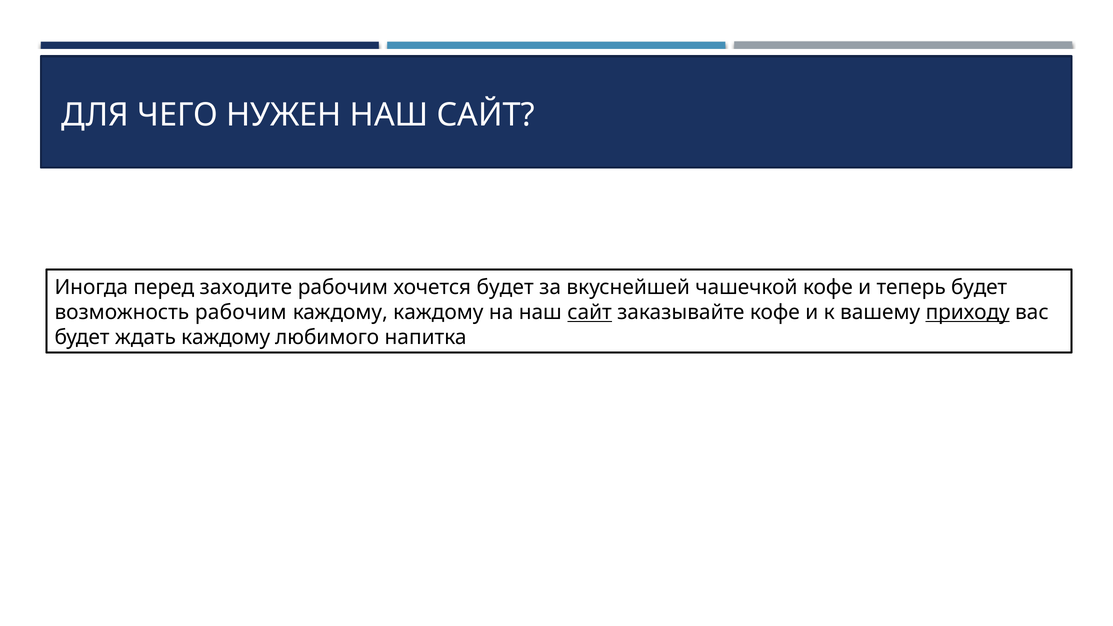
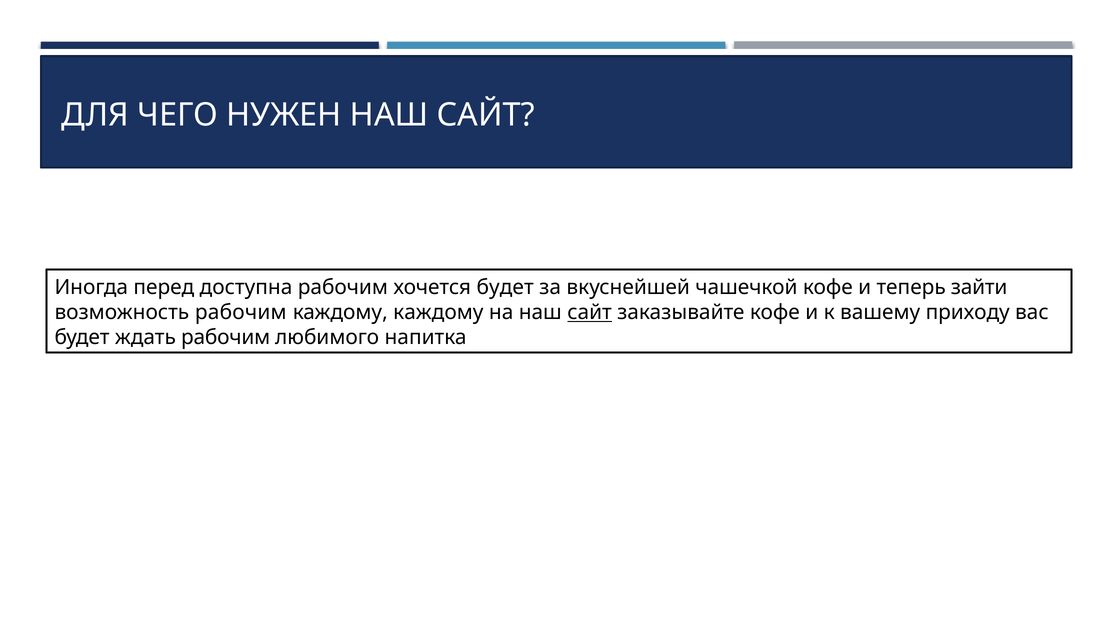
заходите: заходите -> доступна (246, 287)
теперь будет: будет -> зайти (979, 287)
приходу underline: present -> none (968, 312)
ждать каждому: каждому -> рабочим (226, 338)
